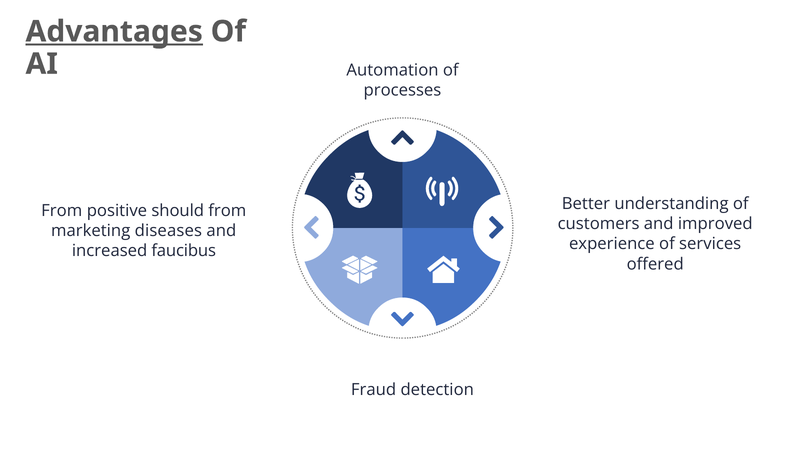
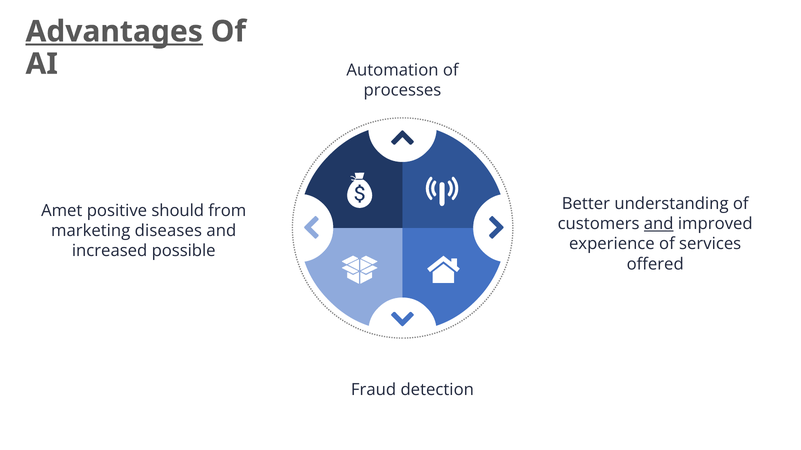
From: From -> Amet (62, 211)
and underline: none -> present (659, 224)
faucibus: faucibus -> possible (184, 251)
